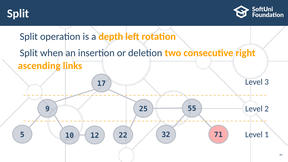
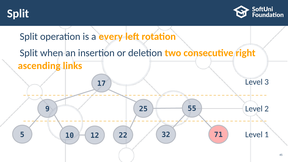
depth: depth -> every (111, 37)
